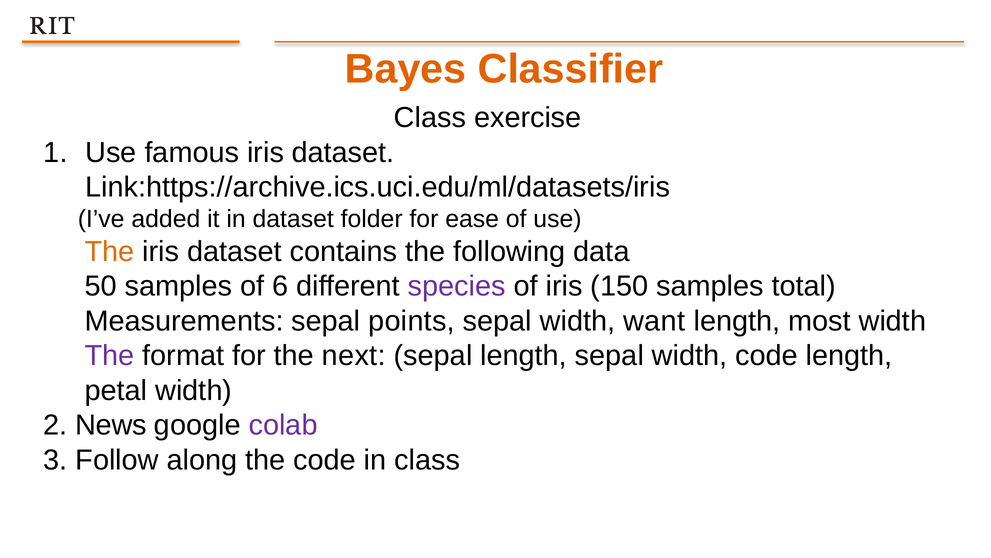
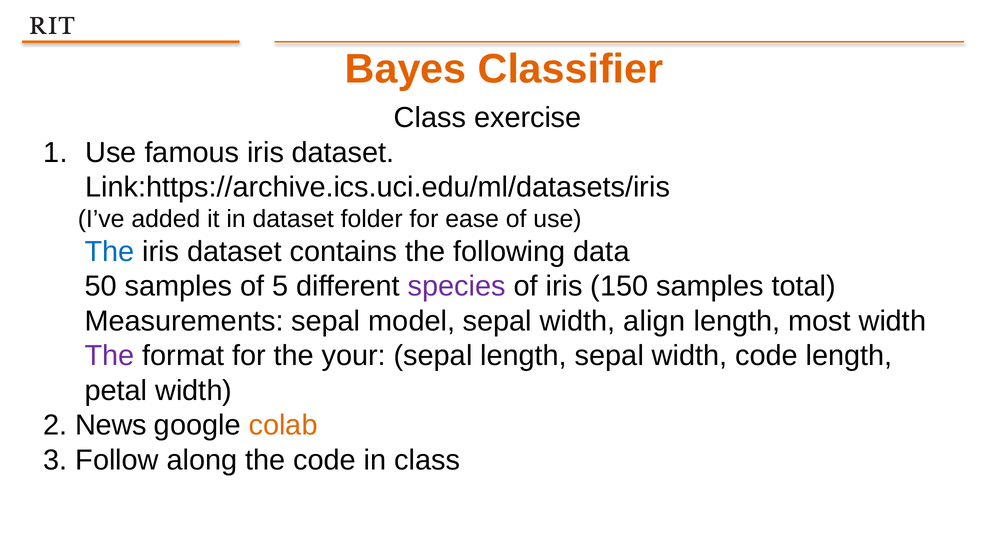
The colour: orange -> blue (110, 251)
6: 6 -> 5 (280, 286)
points: points -> model (412, 321)
want: want -> align (654, 321)
next: next -> your (354, 356)
colab colour: purple -> orange (283, 425)
